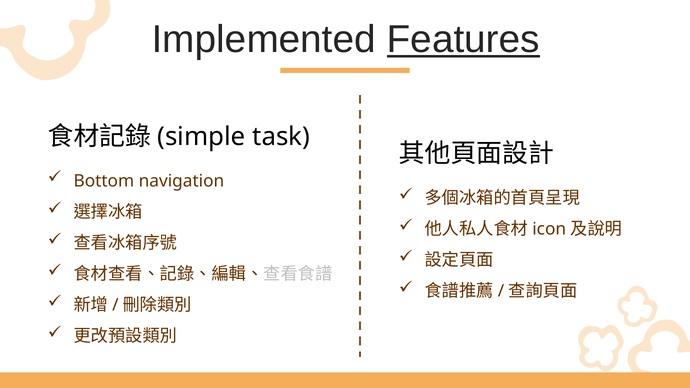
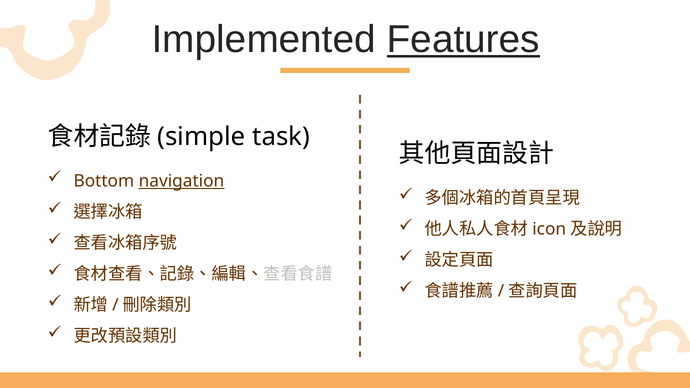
navigation underline: none -> present (181, 181)
